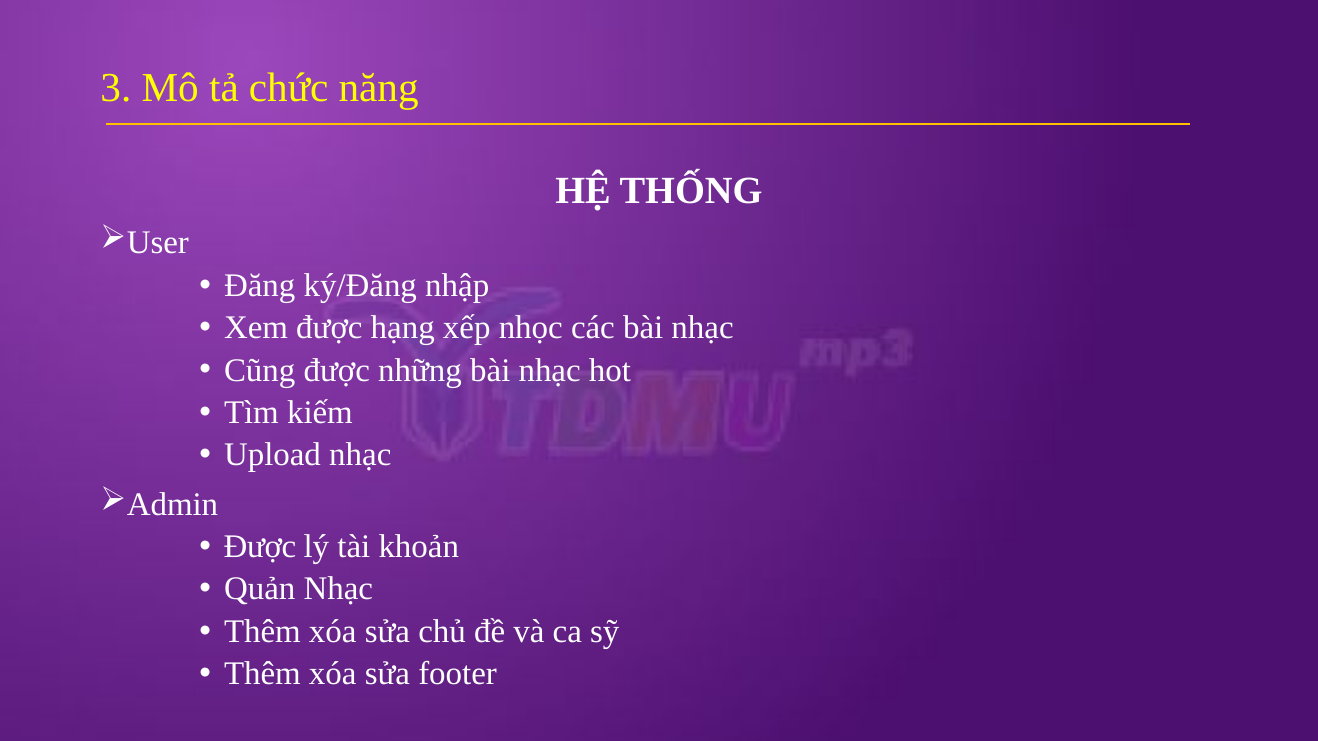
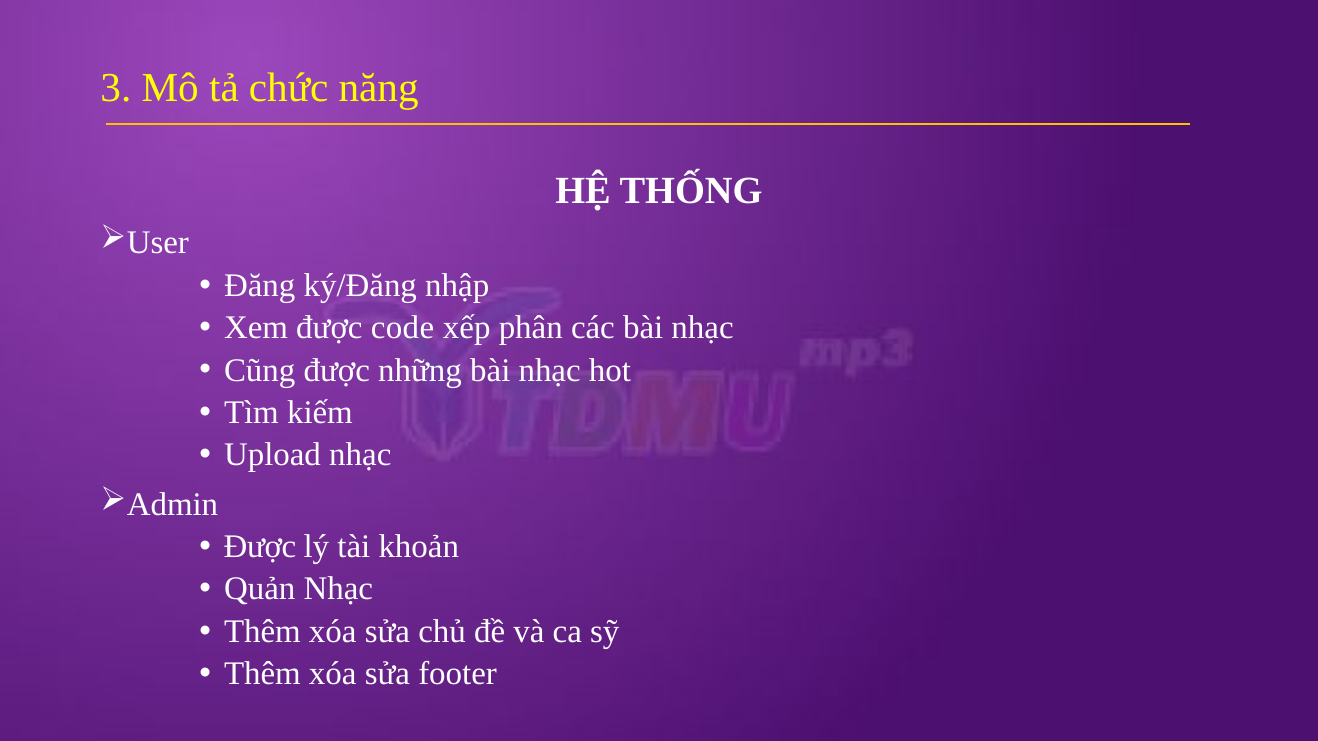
hạng: hạng -> code (403, 328)
nhọc: nhọc -> phân (531, 328)
